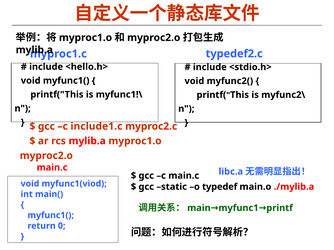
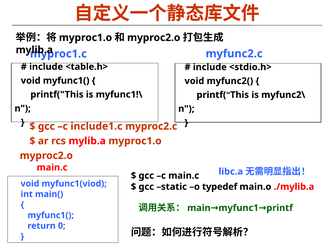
typedef2.c: typedef2.c -> myfunc2.c (234, 54)
<hello.h>: <hello.h> -> <table.h> (87, 67)
